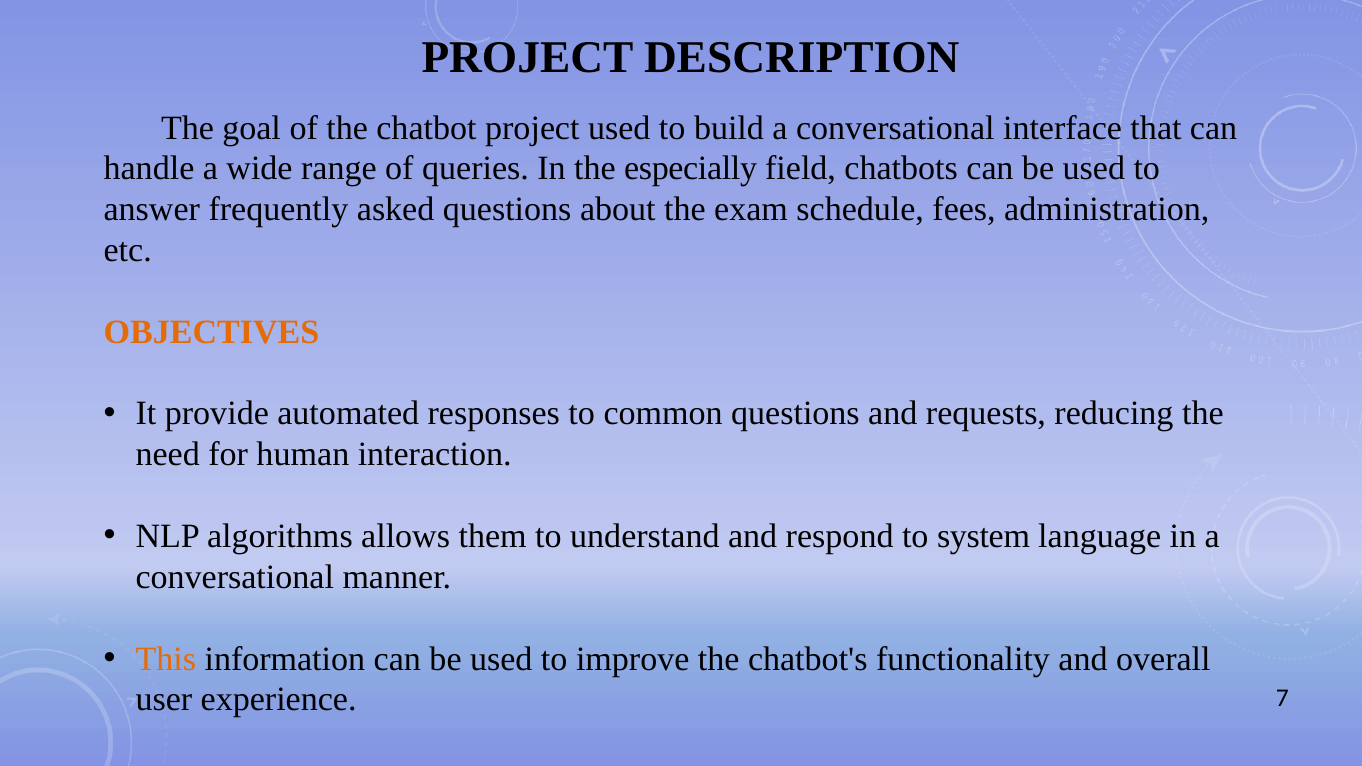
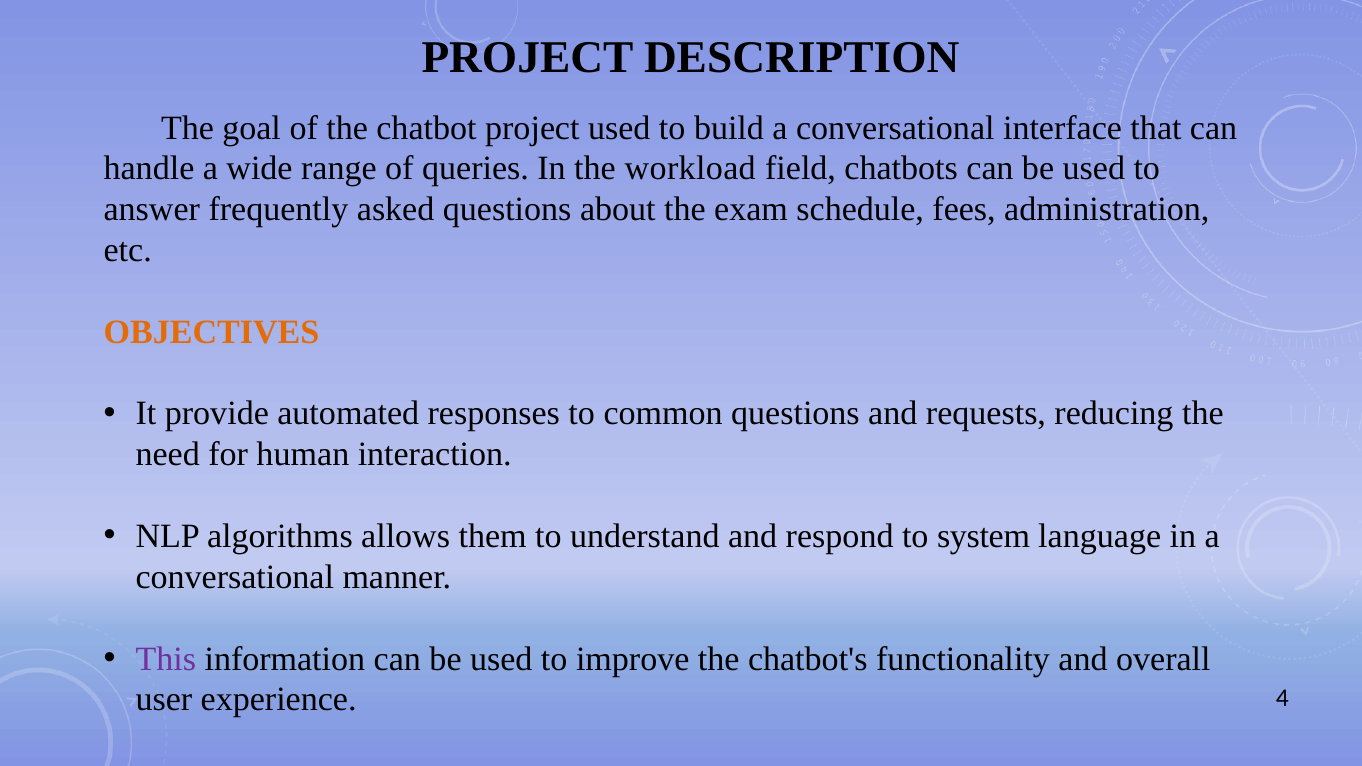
especially: especially -> workload (690, 169)
This colour: orange -> purple (166, 659)
7: 7 -> 4 (1282, 698)
